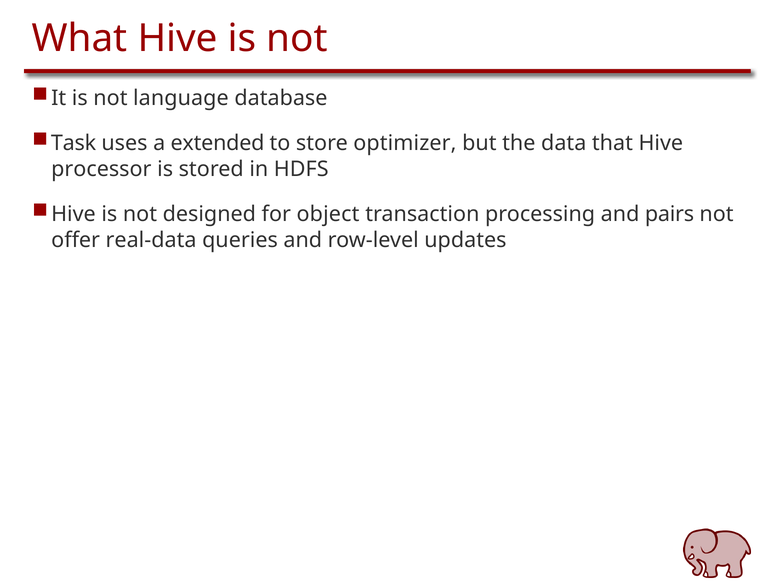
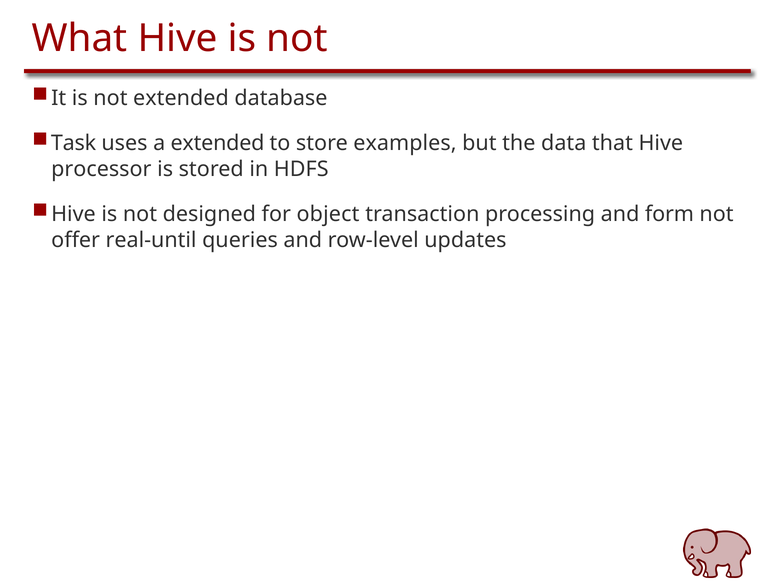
not language: language -> extended (181, 98)
optimizer: optimizer -> examples (405, 143)
pairs: pairs -> form (669, 214)
real-data: real-data -> real-until (151, 240)
